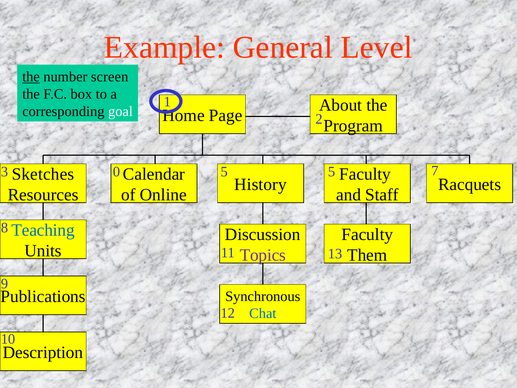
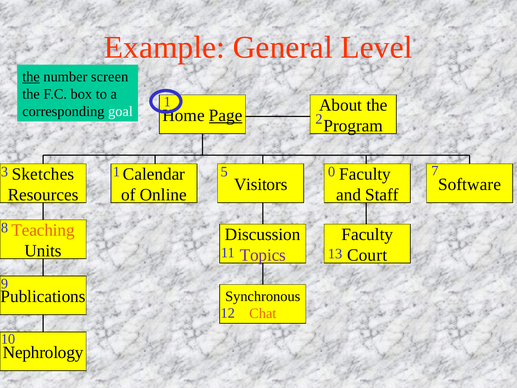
Page underline: none -> present (226, 115)
3 0: 0 -> 1 (116, 172)
5 5: 5 -> 0 (332, 172)
History: History -> Visitors (261, 184)
Racquets: Racquets -> Software (469, 184)
Teaching colour: blue -> orange (43, 230)
Them: Them -> Court (367, 255)
Chat colour: blue -> orange (263, 313)
Description: Description -> Nephrology (43, 352)
